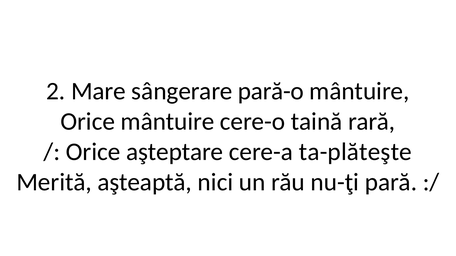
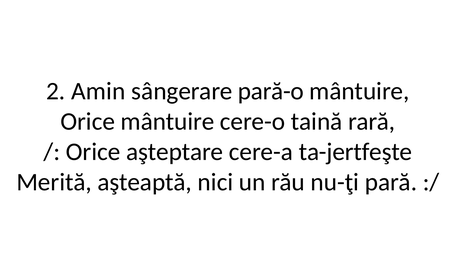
Mare: Mare -> Amin (98, 91)
ta-plăteşte: ta-plăteşte -> ta-jertfeşte (356, 152)
